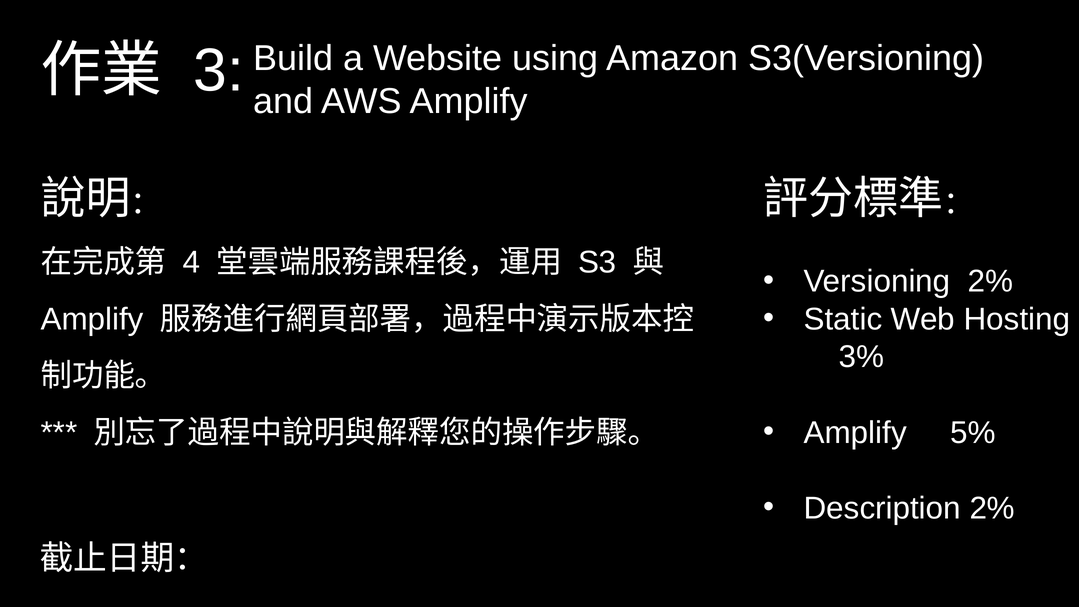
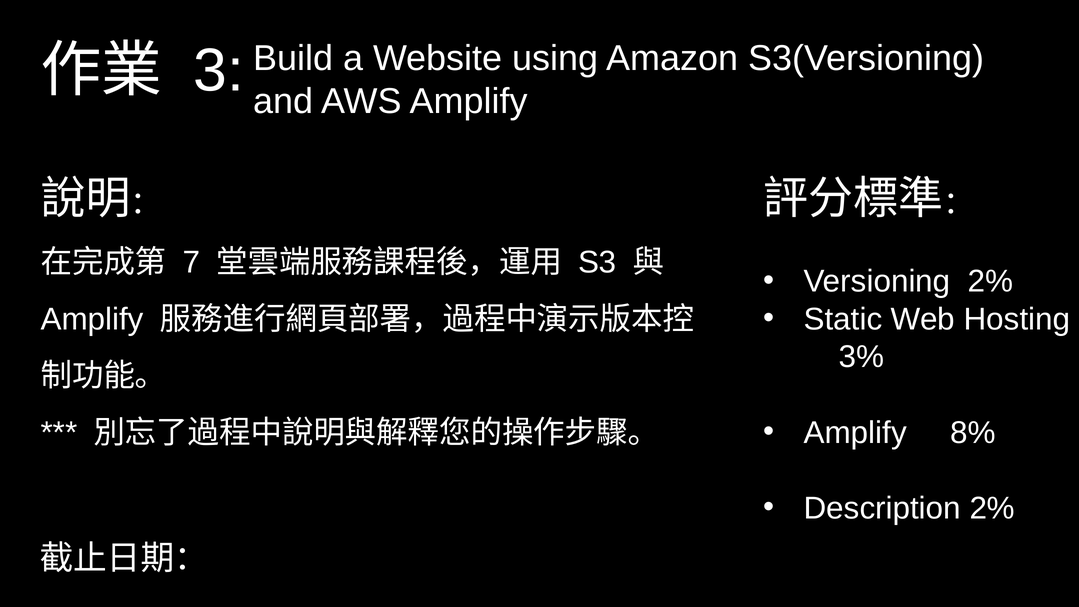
4: 4 -> 7 (191, 263)
5%: 5% -> 8% (973, 433)
